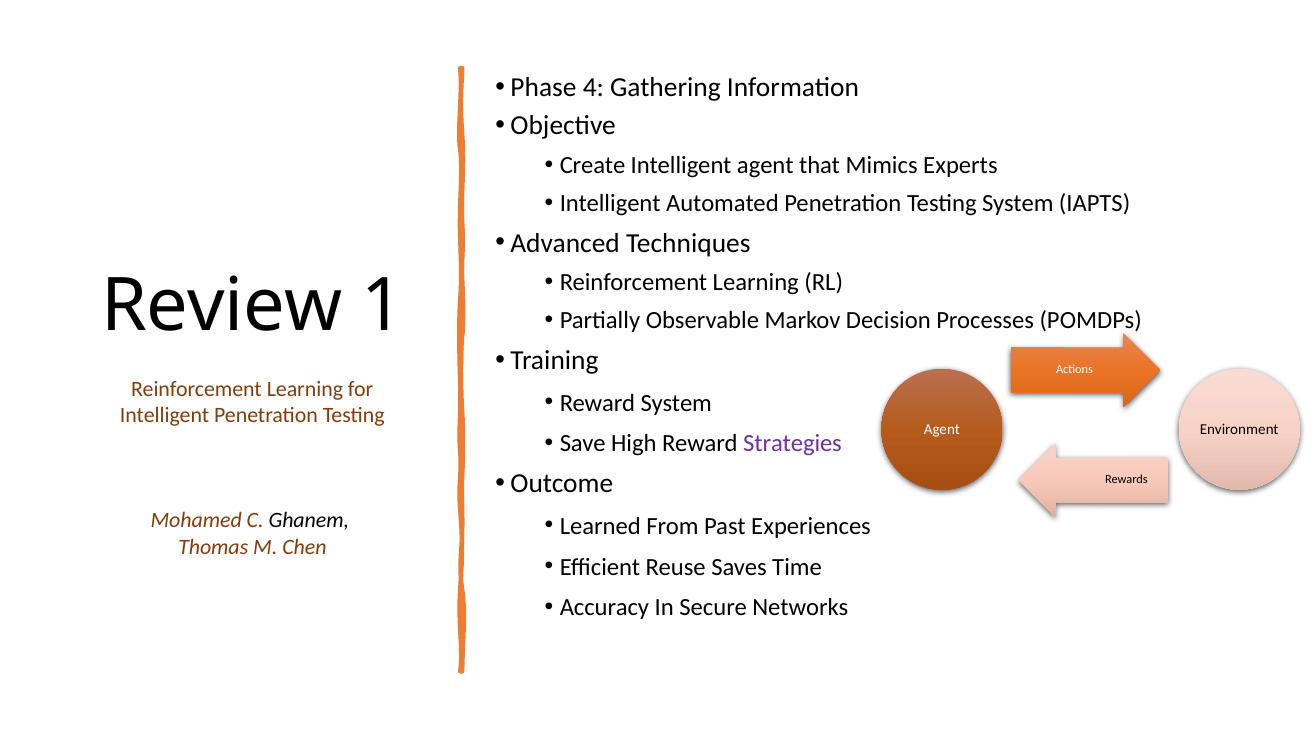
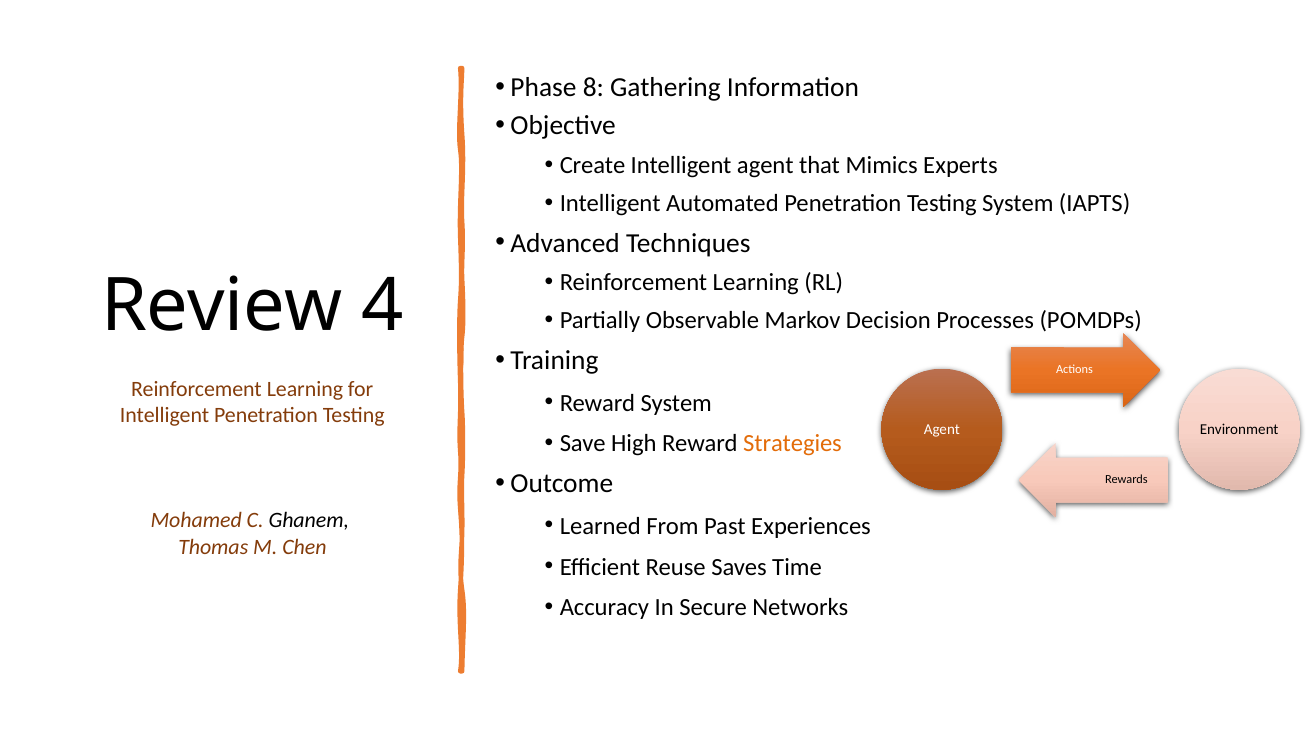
4: 4 -> 8 (593, 88)
1: 1 -> 4 (382, 306)
Strategies colour: purple -> orange (793, 444)
